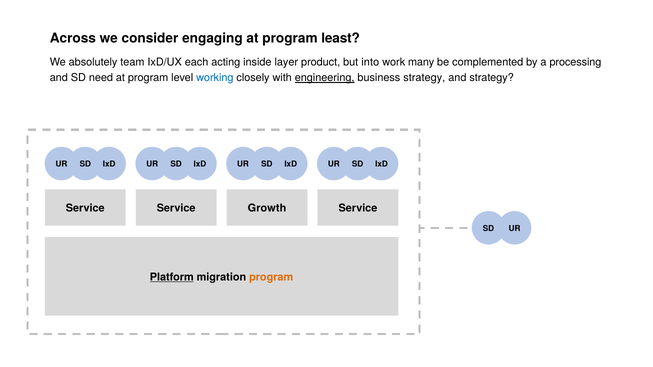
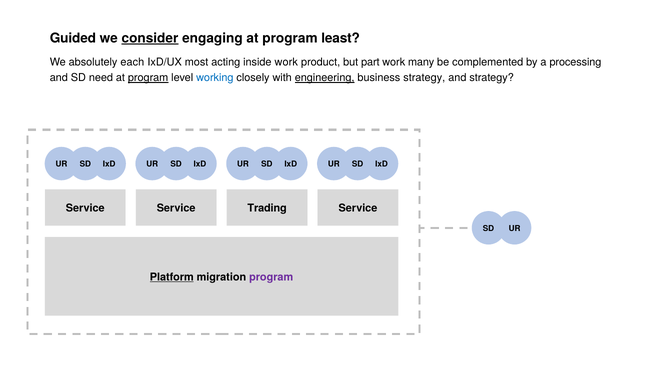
Across: Across -> Guided (73, 38)
consider underline: none -> present (150, 38)
team: team -> each (132, 62)
each: each -> most (197, 62)
inside layer: layer -> work (286, 62)
into: into -> part (370, 62)
program underline: none -> present (148, 78)
Growth: Growth -> Trading (267, 208)
program colour: orange -> purple (271, 277)
